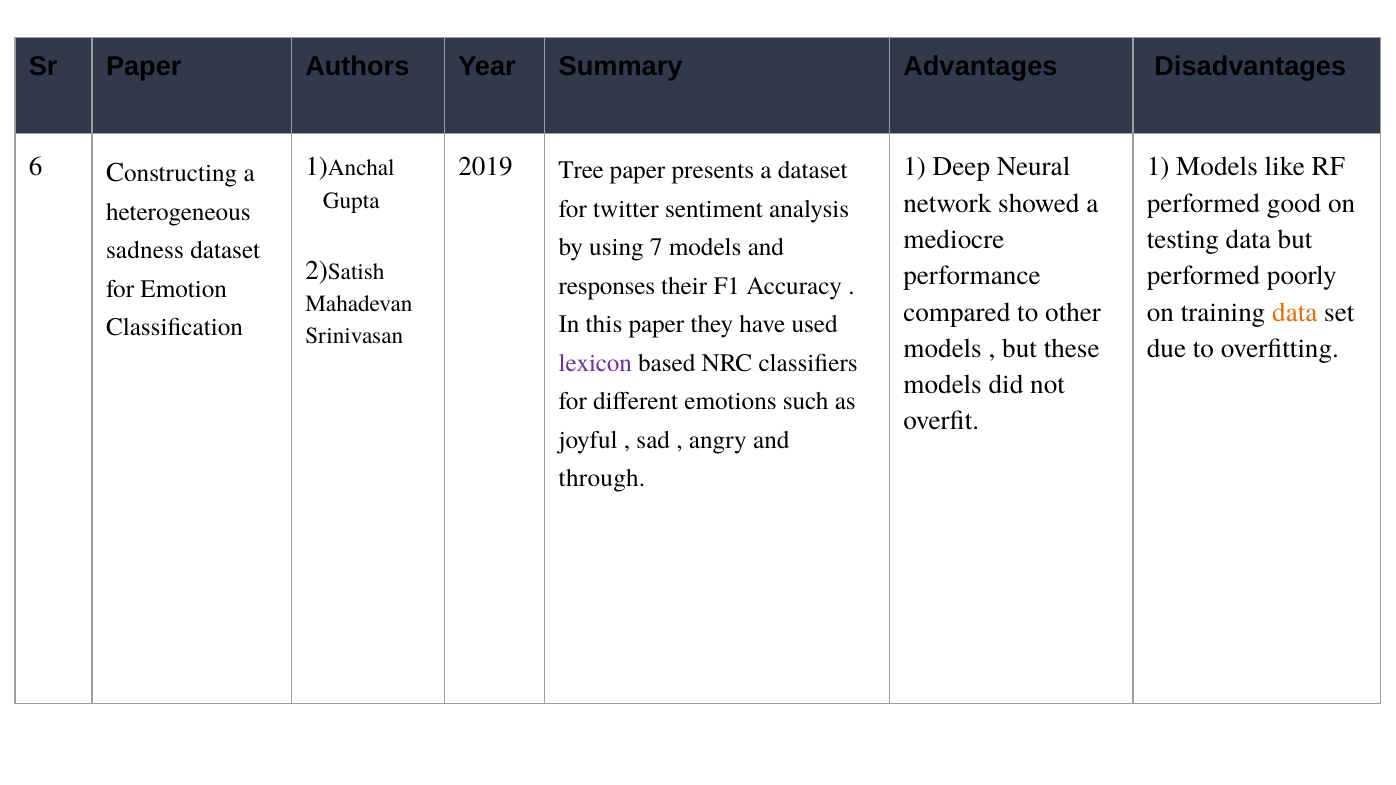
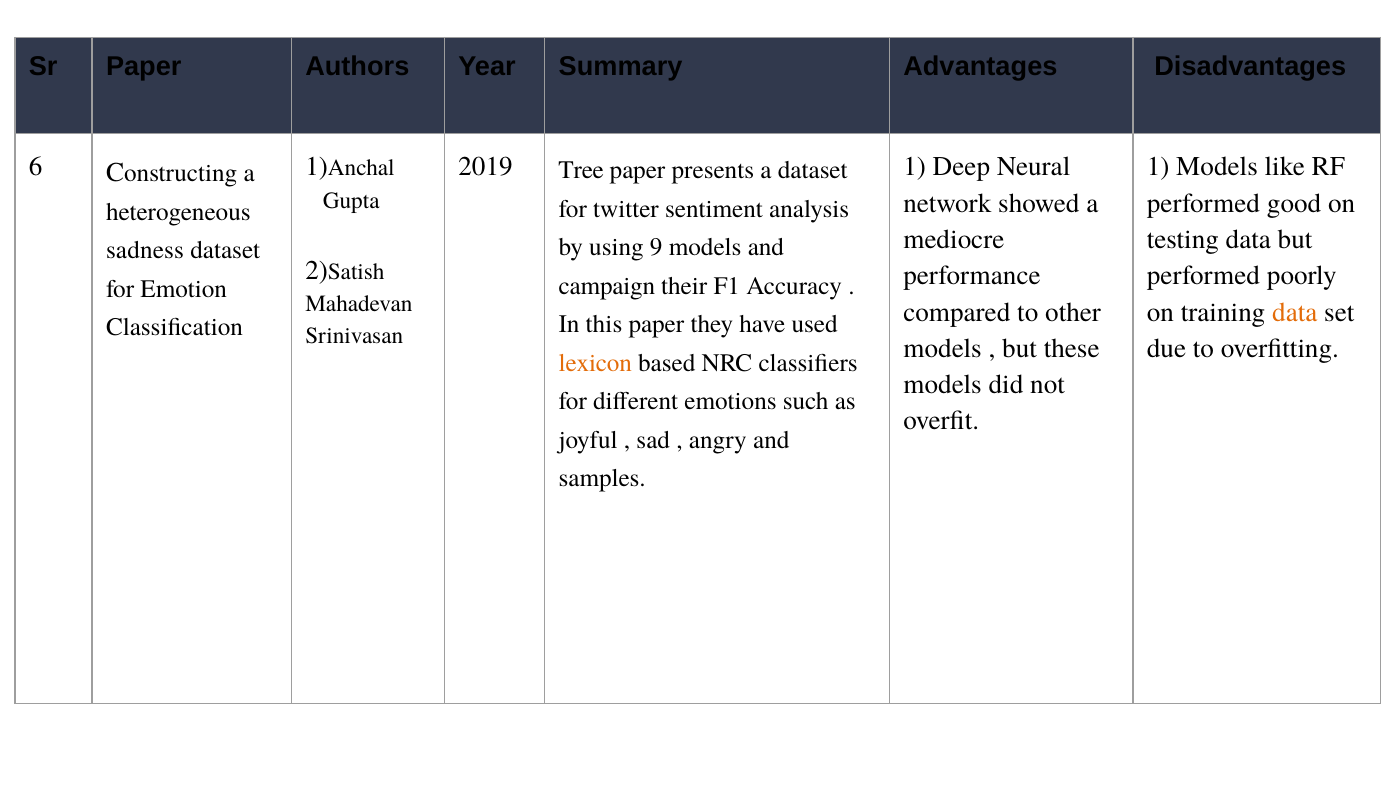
7: 7 -> 9 (656, 247)
responses: responses -> campaign (607, 286)
lexicon colour: purple -> orange (595, 363)
through: through -> samples (602, 479)
